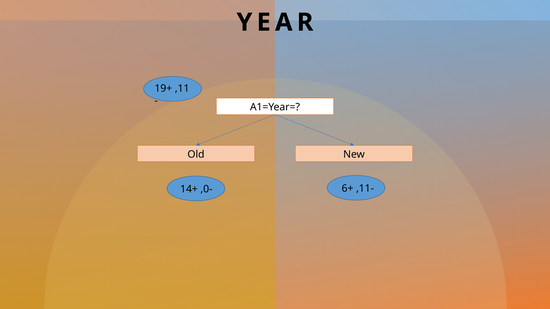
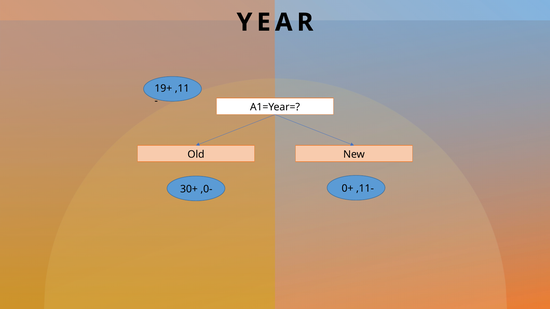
14+: 14+ -> 30+ (189, 189)
6+: 6+ -> 0+ (348, 189)
